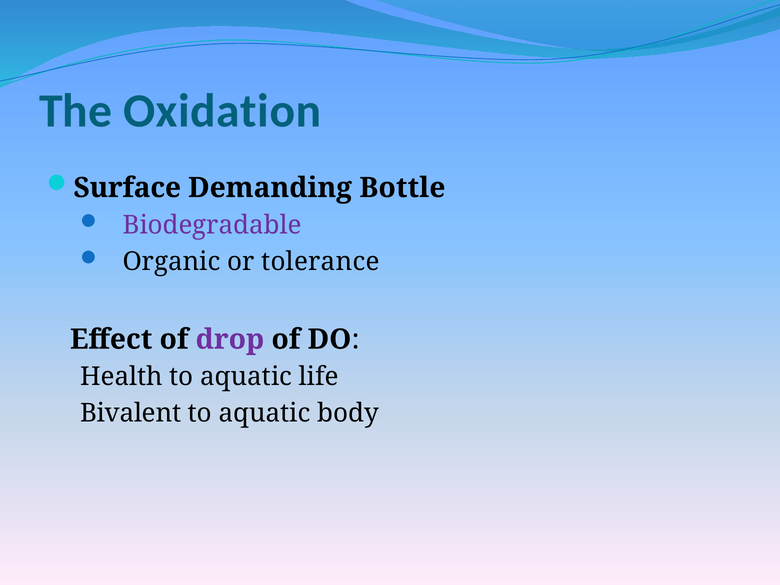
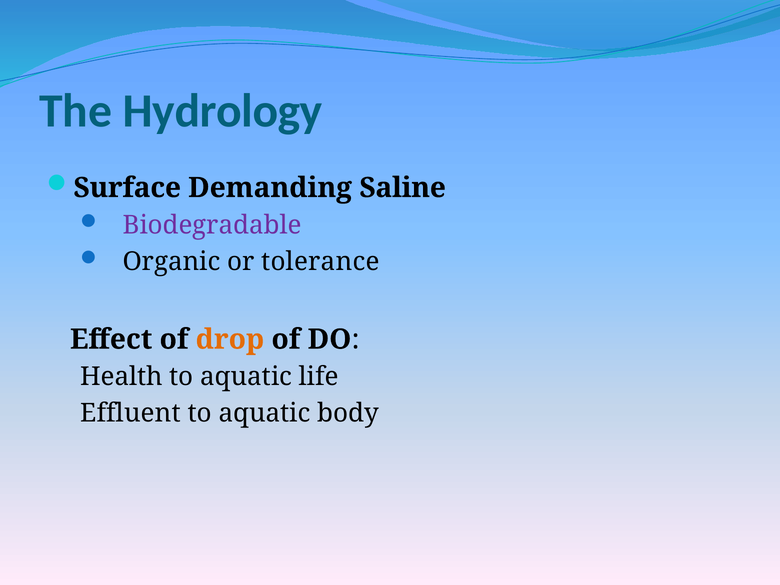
Oxidation: Oxidation -> Hydrology (223, 111)
Bottle: Bottle -> Saline (403, 188)
drop colour: purple -> orange (230, 339)
Bivalent: Bivalent -> Effluent (130, 413)
